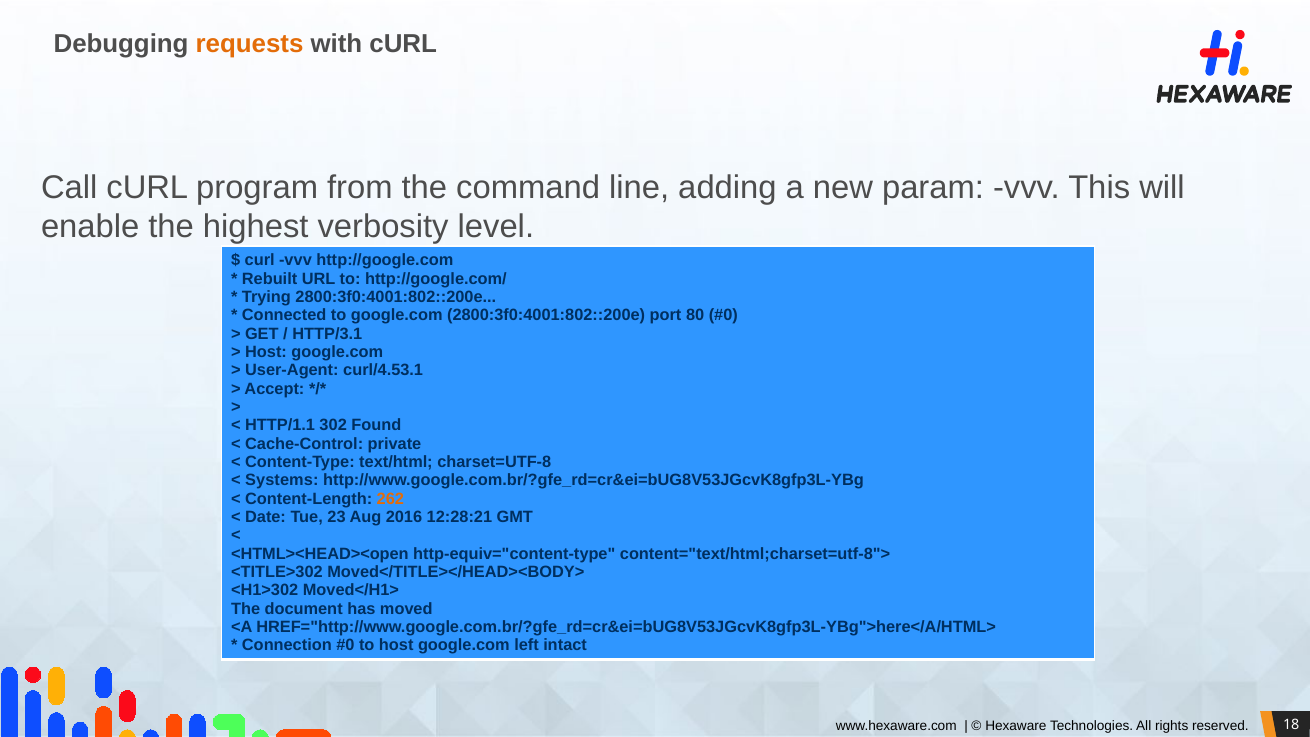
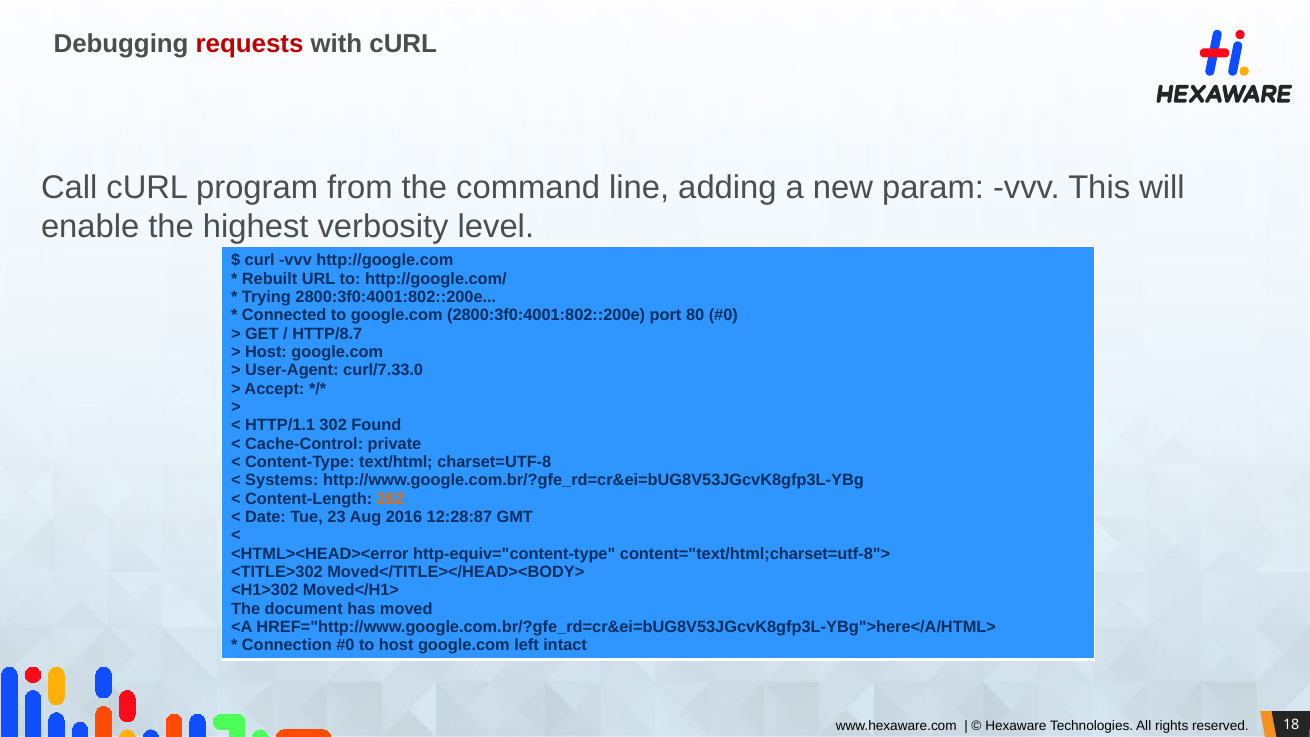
requests colour: orange -> red (250, 44)
HTTP/3.1: HTTP/3.1 -> HTTP/8.7 (327, 334)
curl/4.53.1: curl/4.53.1 -> curl/7.33.0 (383, 370)
12:28:21: 12:28:21 -> 12:28:87 (459, 517)
<HTML><HEAD><open: <HTML><HEAD><open -> <HTML><HEAD><error (320, 554)
